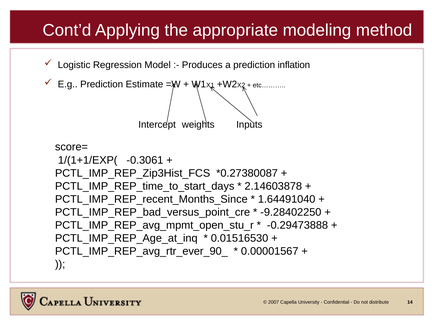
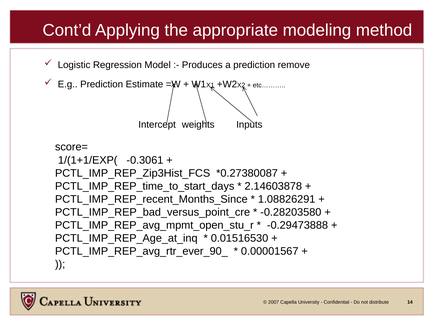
inflation: inflation -> remove (294, 65)
1.64491040: 1.64491040 -> 1.08826291 (287, 199)
-9.28402250: -9.28402250 -> -0.28203580 (291, 212)
